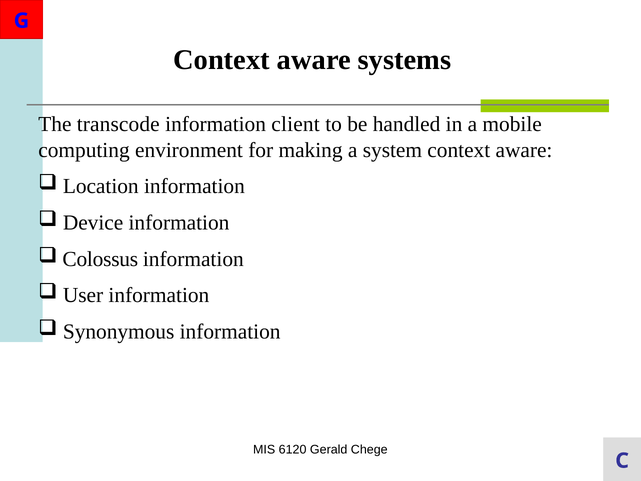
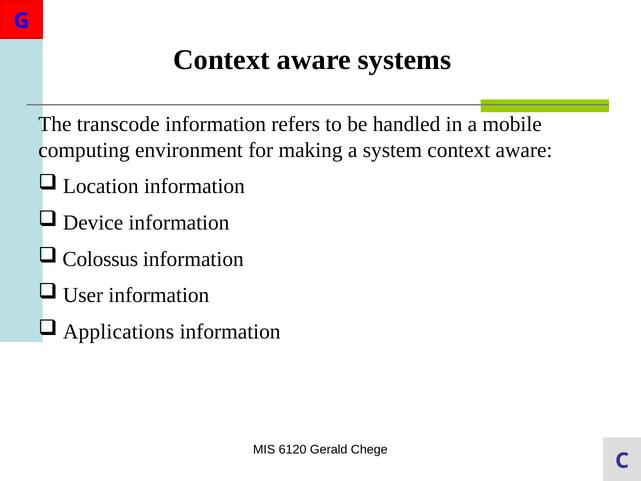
client: client -> refers (296, 124)
Synonymous: Synonymous -> Applications (119, 332)
